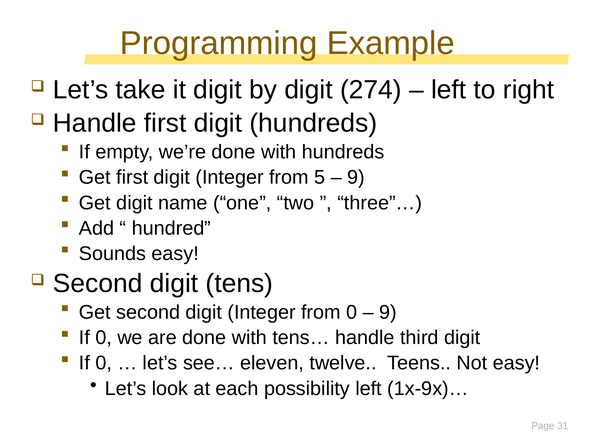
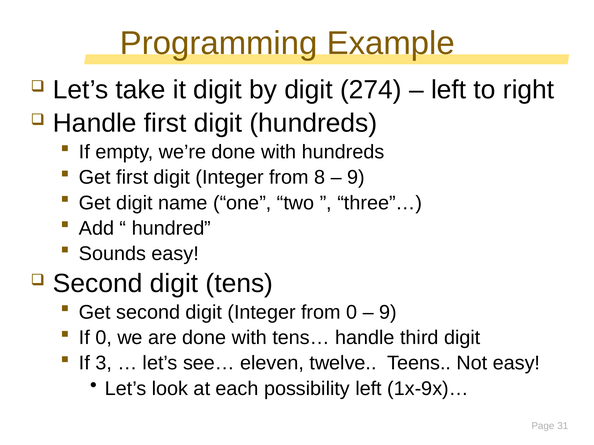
5: 5 -> 8 (320, 178)
0: 0 -> 3 (104, 364)
